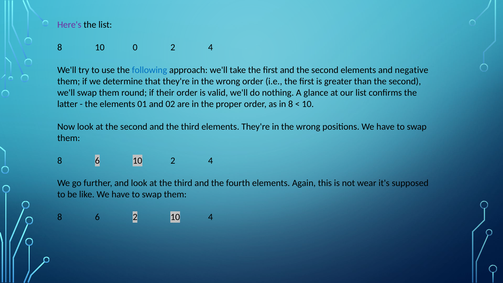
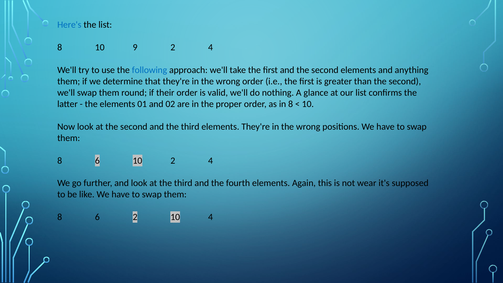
Here's colour: purple -> blue (69, 25)
0: 0 -> 9 (135, 47)
negative: negative -> anything (412, 70)
